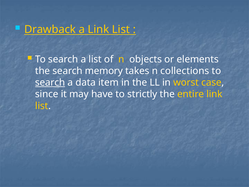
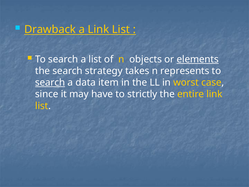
elements underline: none -> present (198, 59)
memory: memory -> strategy (104, 71)
collections: collections -> represents (185, 71)
